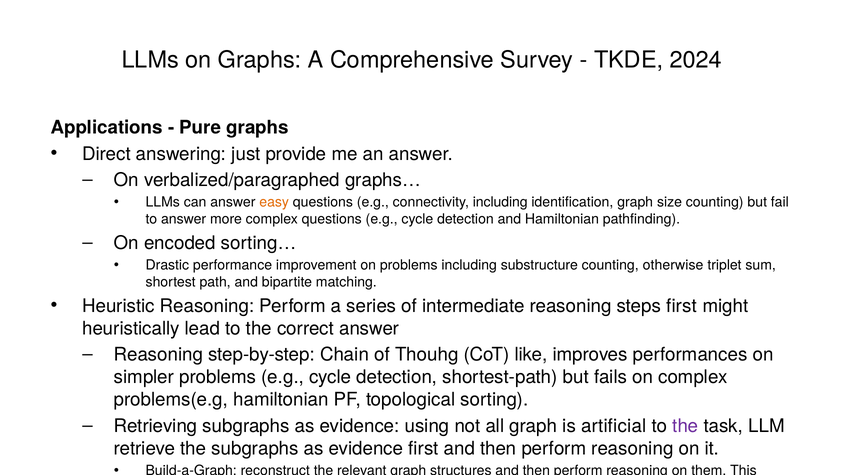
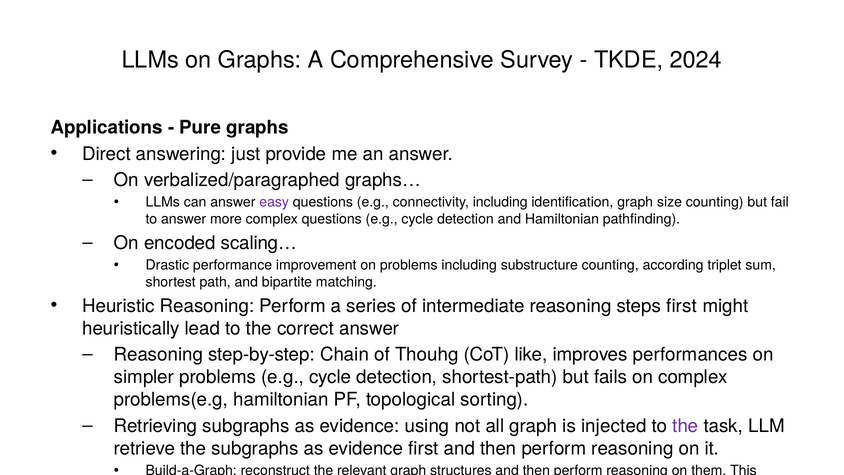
easy colour: orange -> purple (274, 202)
sorting…: sorting… -> scaling… (259, 243)
counting otherwise: otherwise -> according (673, 265)
artificial: artificial -> injected (614, 426)
